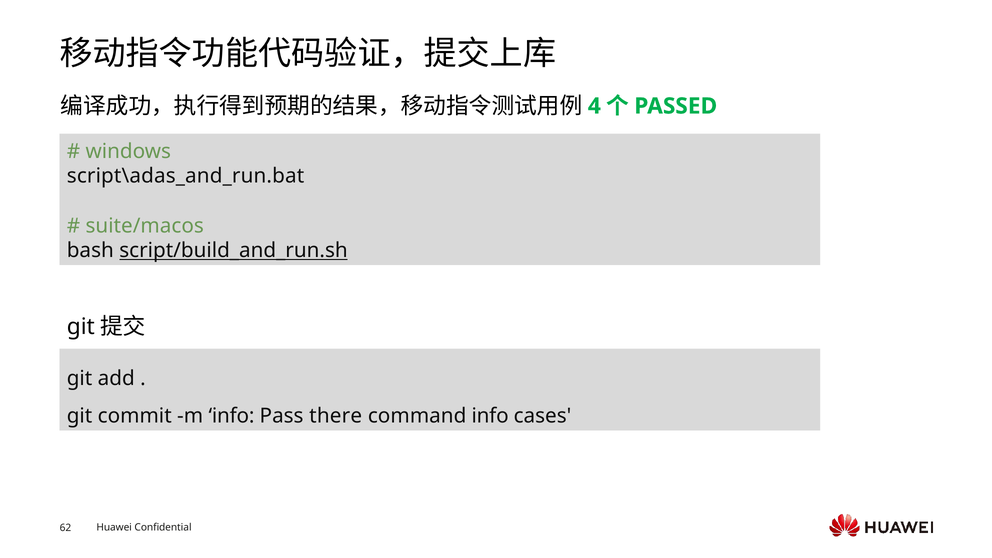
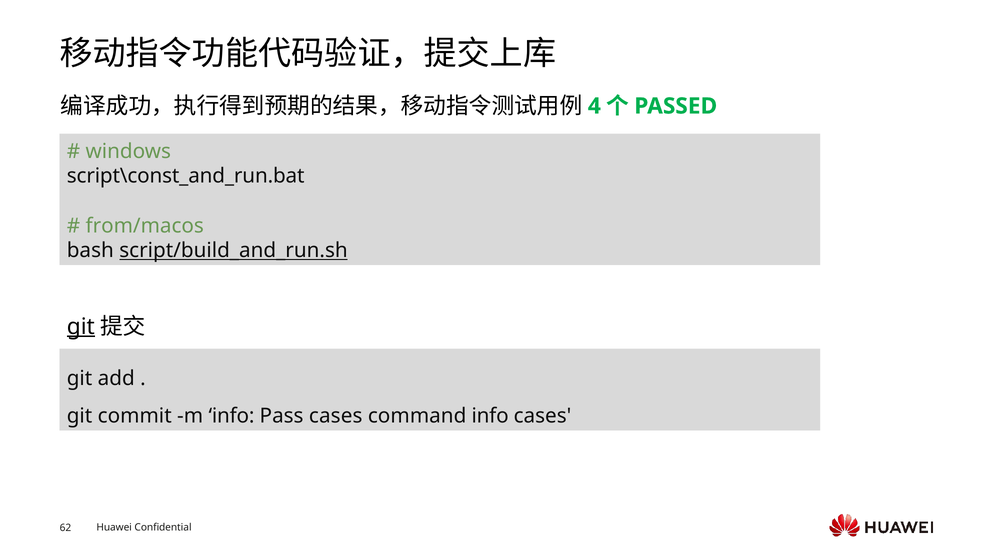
script\adas_and_run.bat: script\adas_and_run.bat -> script\const_and_run.bat (186, 176)
suite/macos: suite/macos -> from/macos (145, 226)
git underline: none -> present (81, 327)
Pass there: there -> cases (336, 416)
